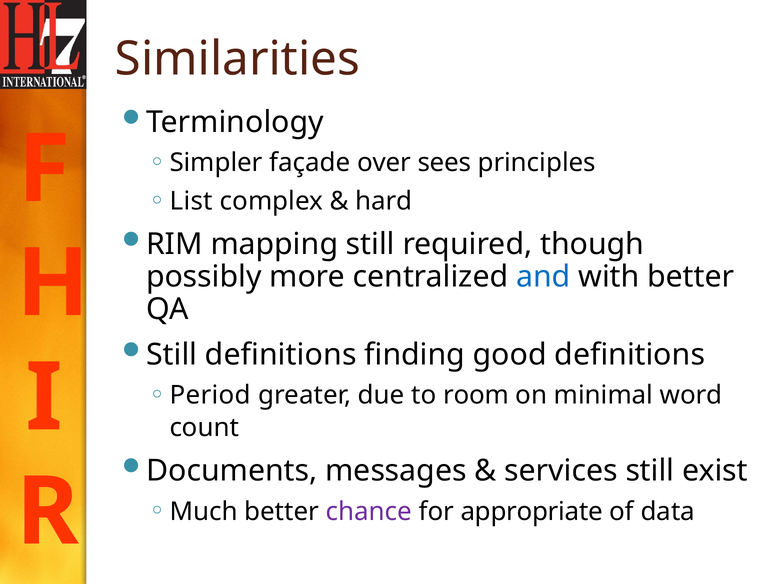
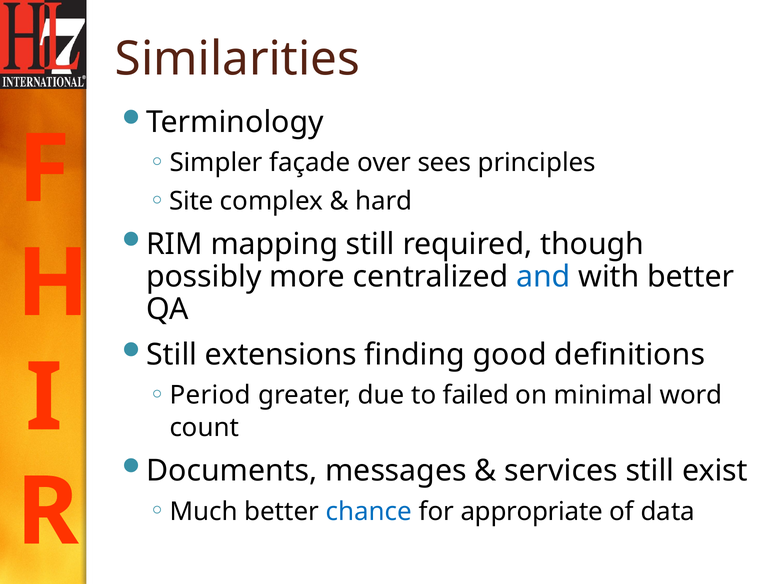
List: List -> Site (191, 201)
Still definitions: definitions -> extensions (281, 355)
room: room -> failed (476, 395)
chance colour: purple -> blue (369, 512)
